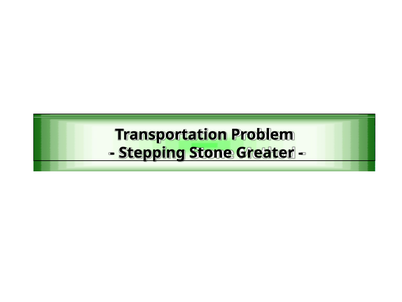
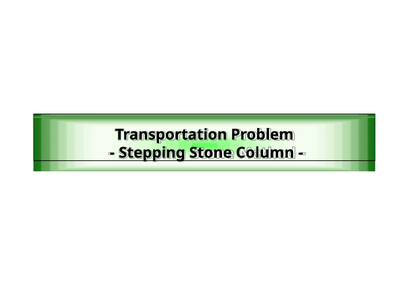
Greater: Greater -> Column (265, 152)
